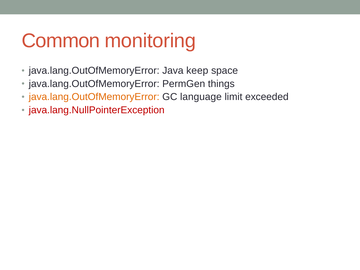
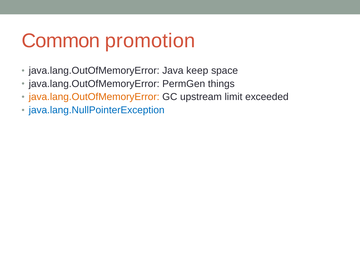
monitoring: monitoring -> promotion (150, 41)
language: language -> upstream (201, 97)
java.lang.NullPointerException colour: red -> blue (97, 110)
